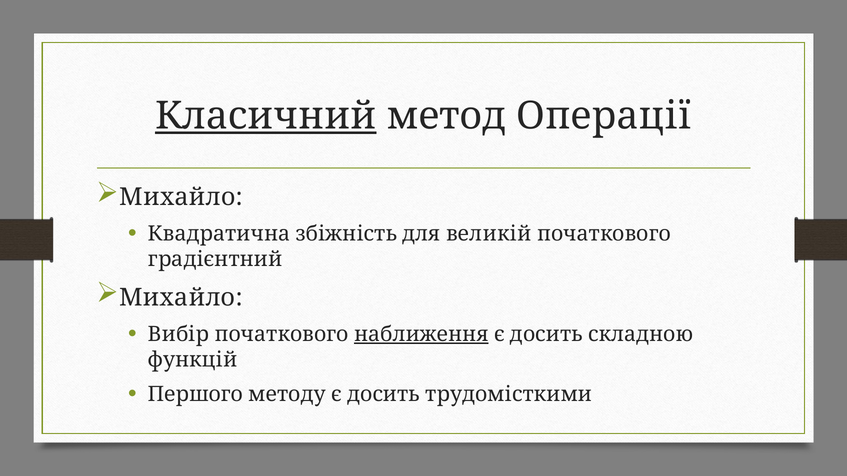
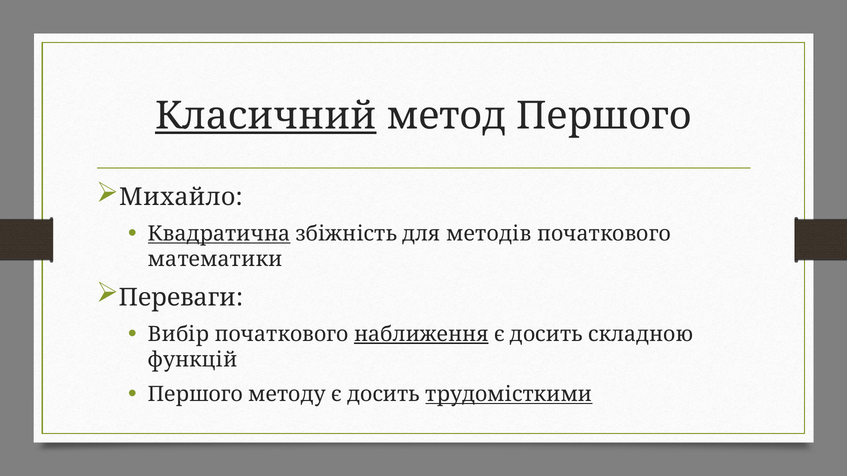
метод Операції: Операції -> Першого (604, 116)
Квадратична underline: none -> present (219, 234)
великій: великій -> методів (489, 234)
градієнтний: градієнтний -> математики (215, 260)
Михайло: Михайло -> Переваги (181, 298)
трудомісткими underline: none -> present (509, 395)
